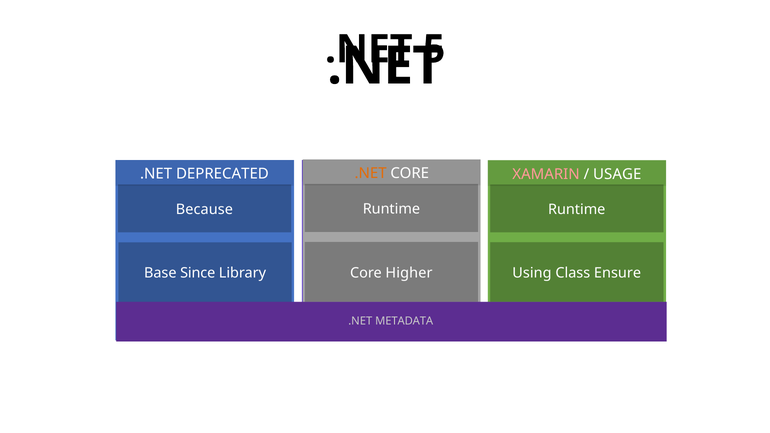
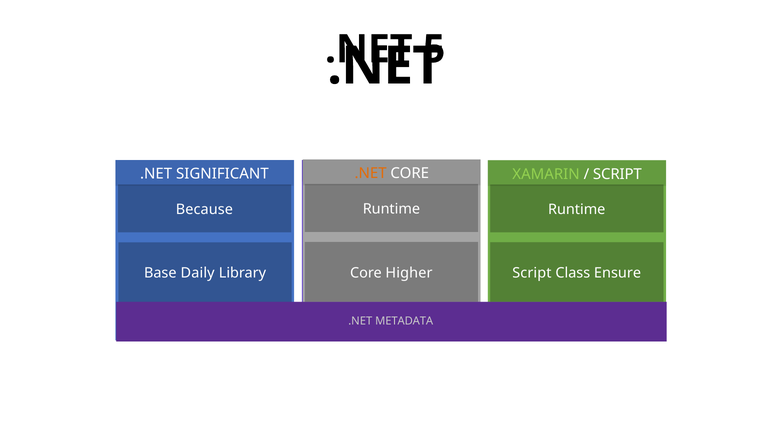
DEPRECATED: DEPRECATED -> SIGNIFICANT (222, 174)
XAMARIN colour: pink -> light green (546, 174)
USAGE: USAGE -> SCRIPT (617, 174)
Since: Since -> Daily (198, 273)
Using: Using -> Script (532, 273)
